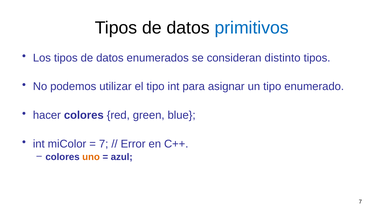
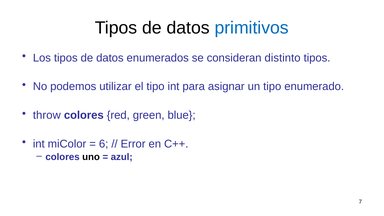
hacer: hacer -> throw (47, 115)
7: 7 -> 6 (104, 144)
uno colour: orange -> black (91, 157)
